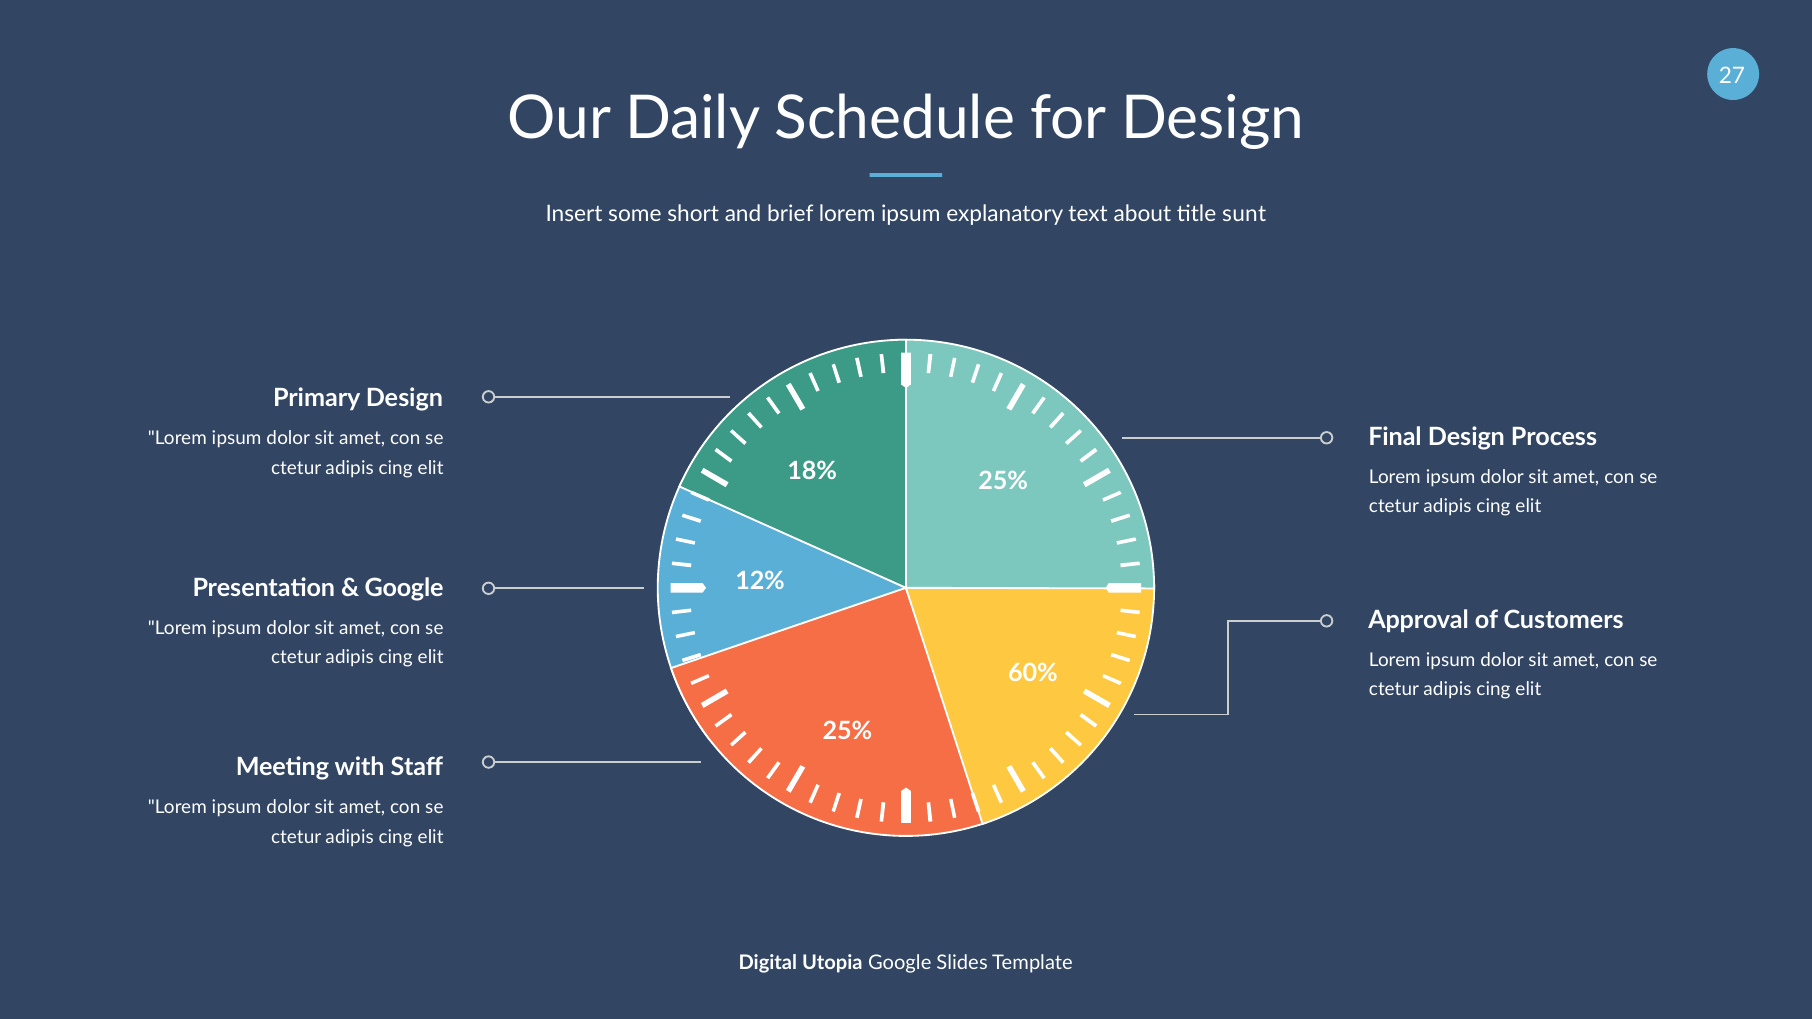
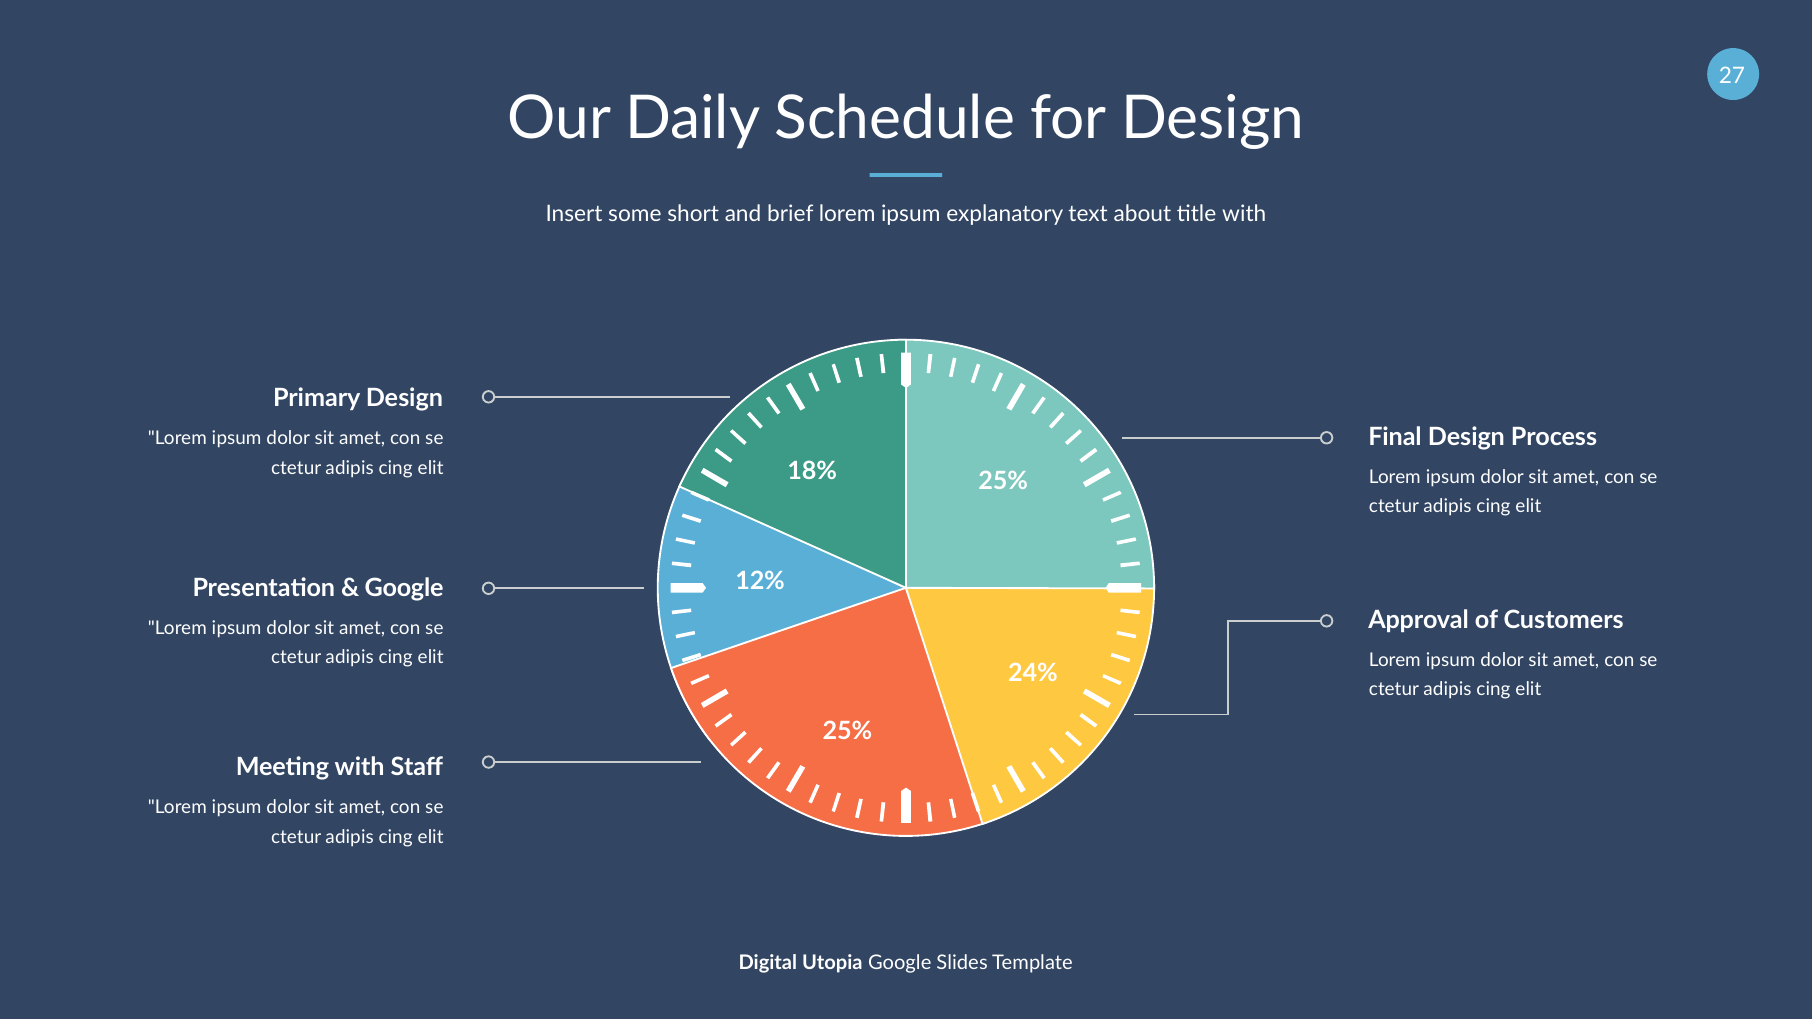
title sunt: sunt -> with (1244, 214)
60%: 60% -> 24% (1033, 674)
